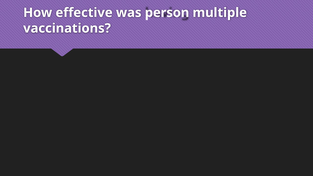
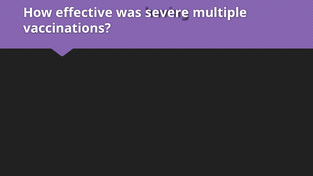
person: person -> severe (167, 13)
